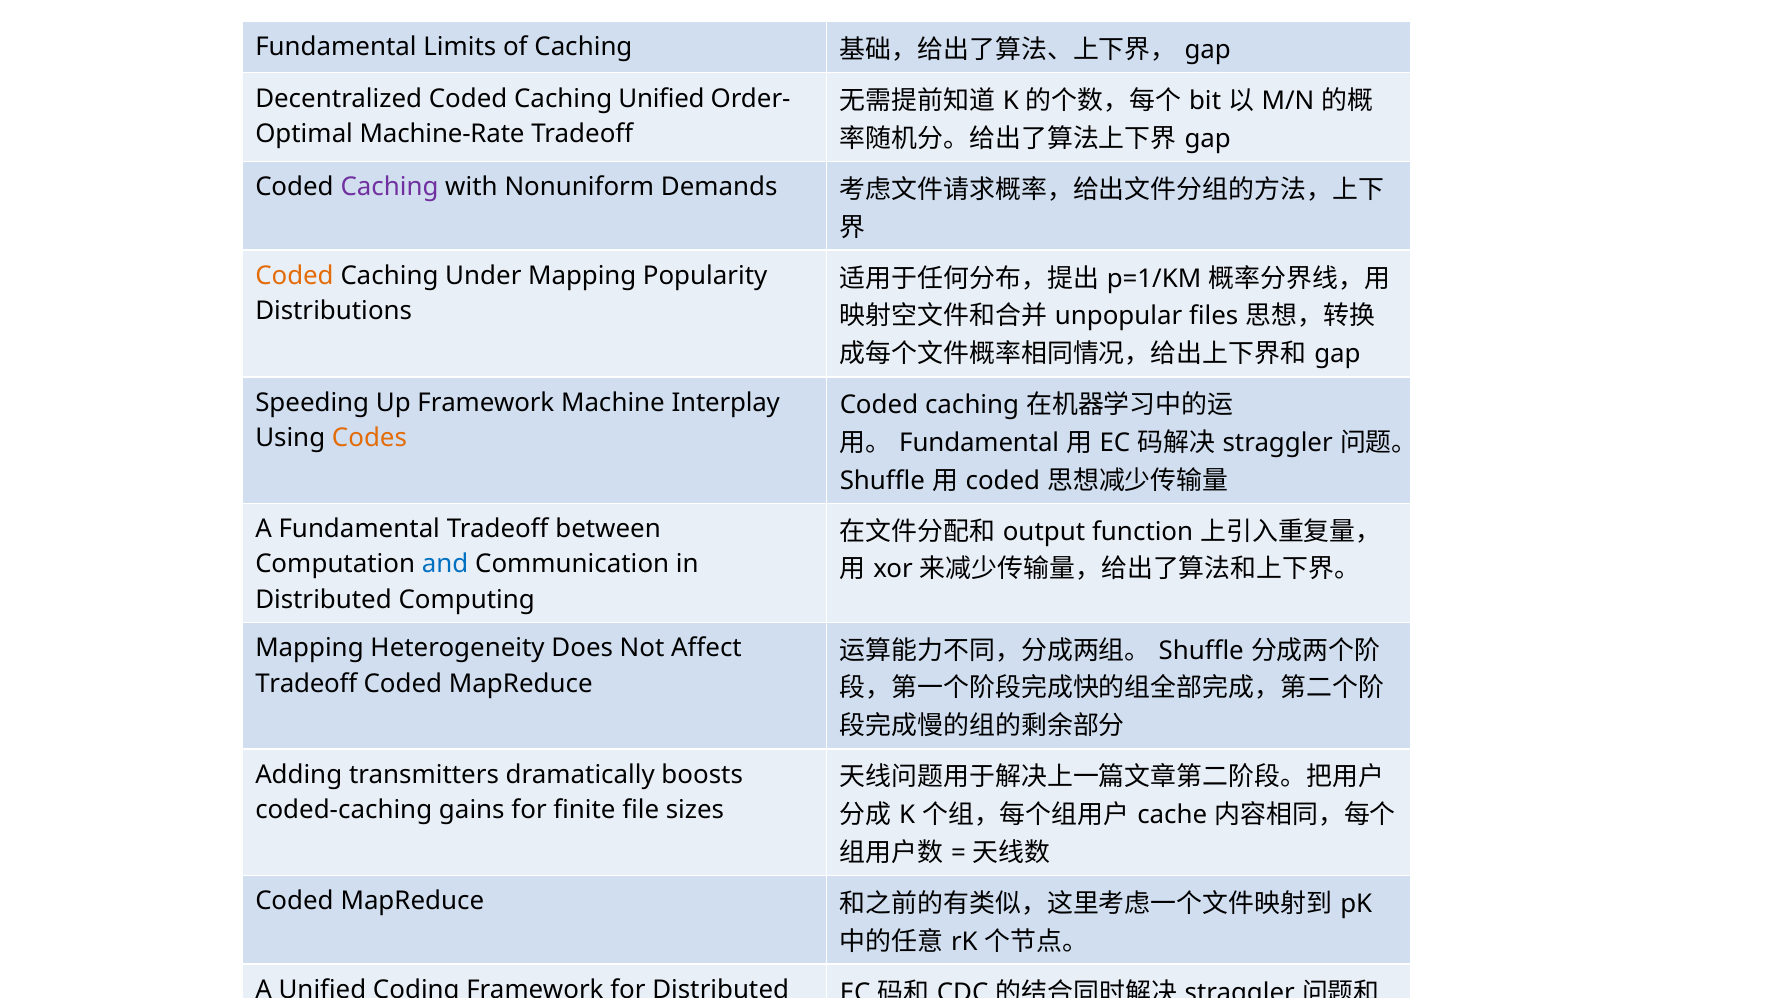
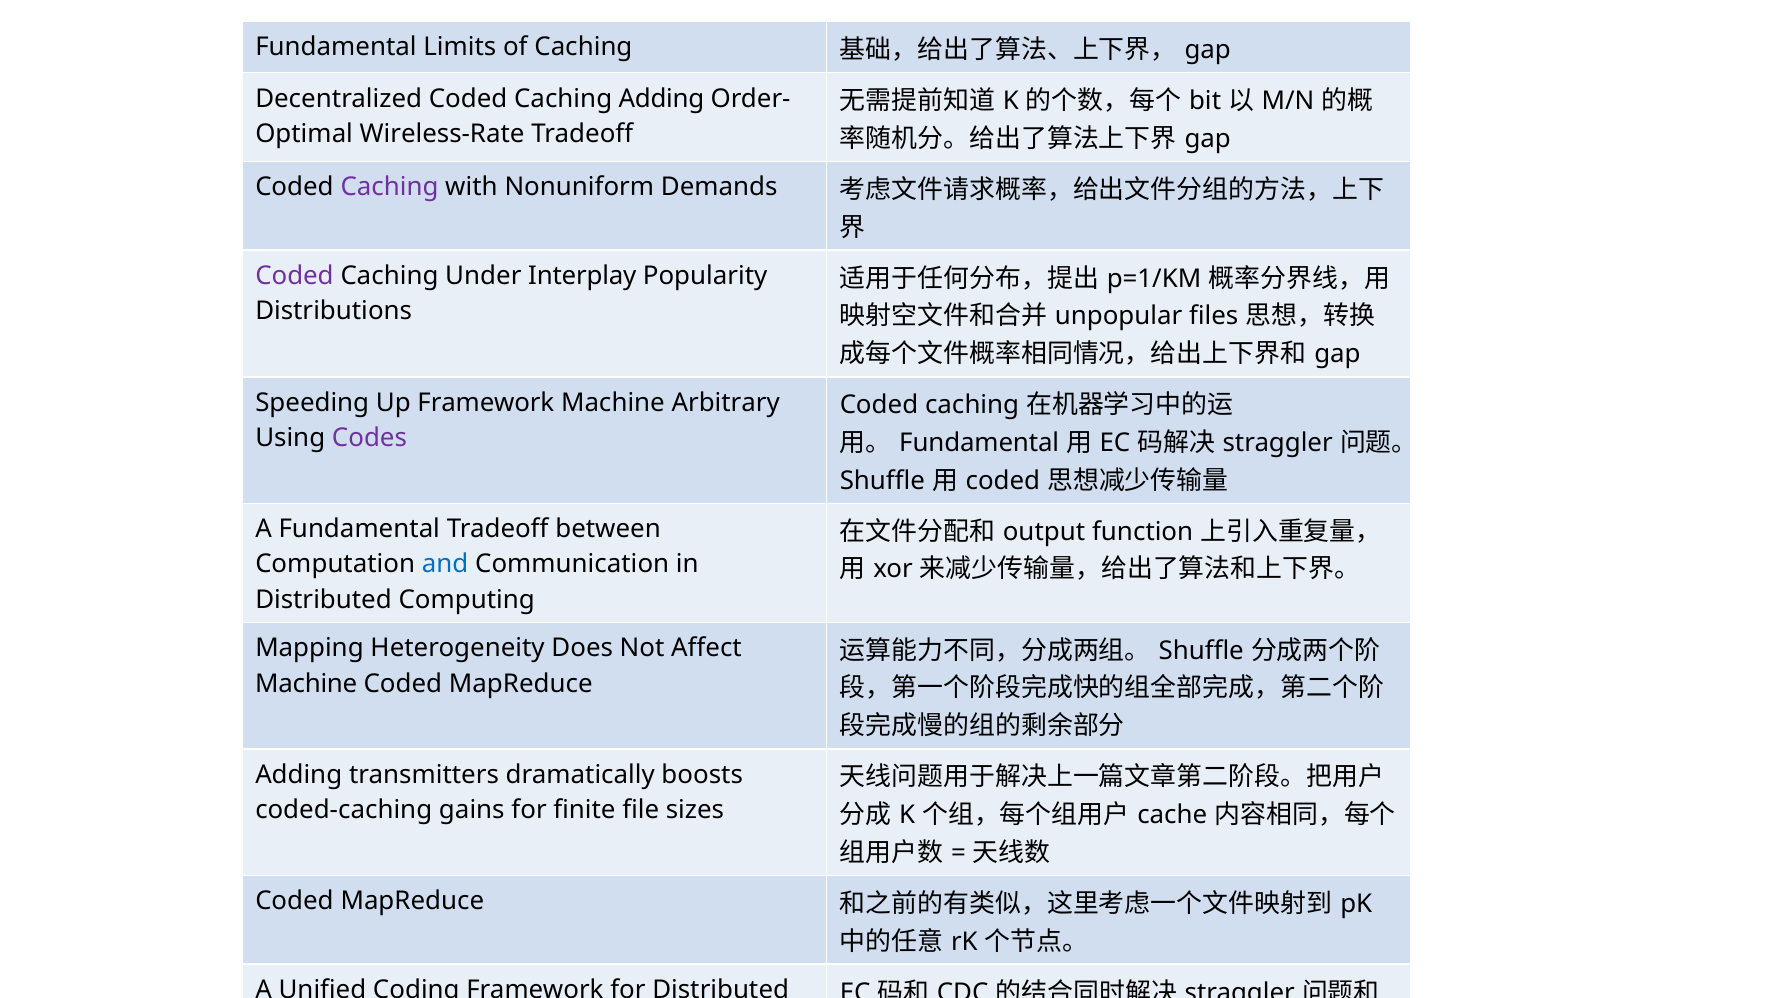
Caching Unified: Unified -> Adding (661, 98)
Machine-Rate: Machine-Rate -> Wireless-Rate (442, 134)
Coded colour: orange -> purple (294, 276)
Under Mapping: Mapping -> Interplay (582, 276)
Machine Interplay: Interplay -> Arbitrary (726, 403)
Codes colour: orange -> purple (369, 438)
Tradeoff: Tradeoff -> Machine (306, 683)
